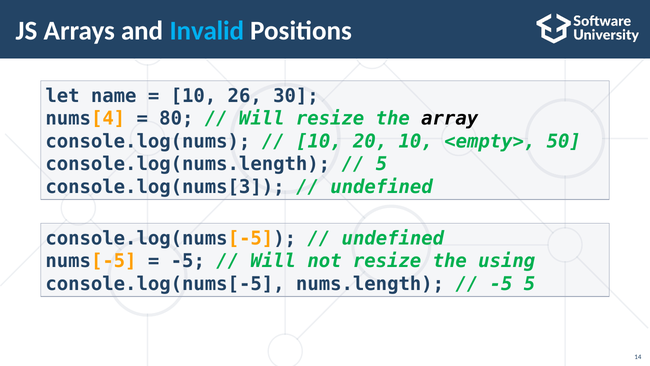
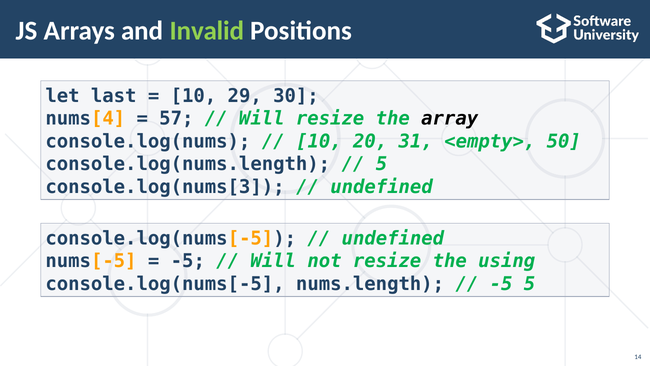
Invalid colour: light blue -> light green (207, 31)
name: name -> last (114, 96)
26: 26 -> 29 (245, 96)
80: 80 -> 57 (176, 118)
20 10: 10 -> 31 (416, 141)
